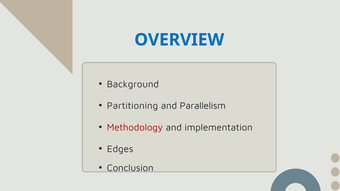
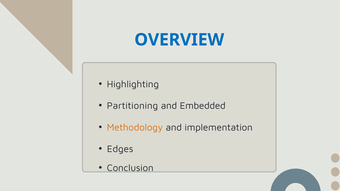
Background: Background -> Highlighting (133, 84)
Parallelism: Parallelism -> Embedded (203, 106)
Methodology colour: red -> orange (135, 128)
